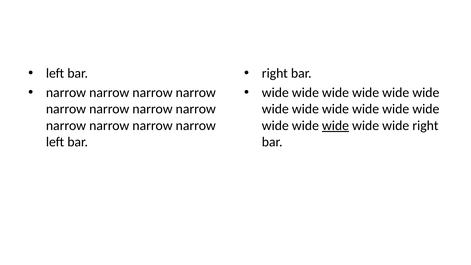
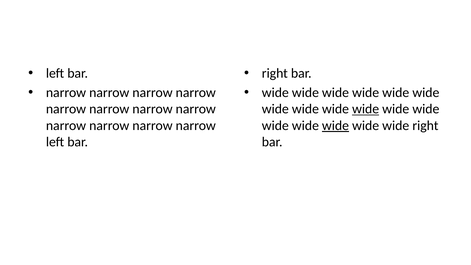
wide underline: none -> present (366, 109)
